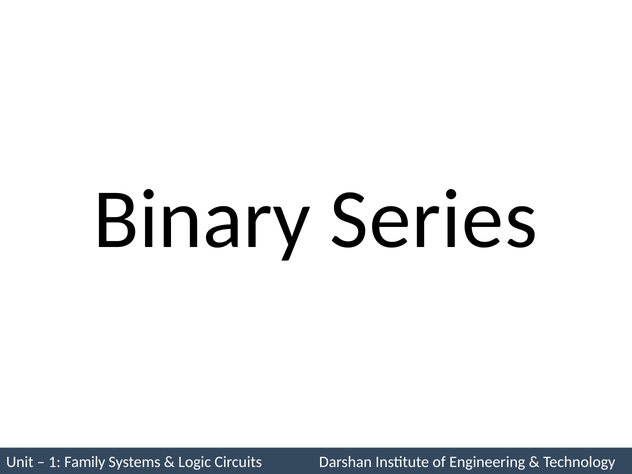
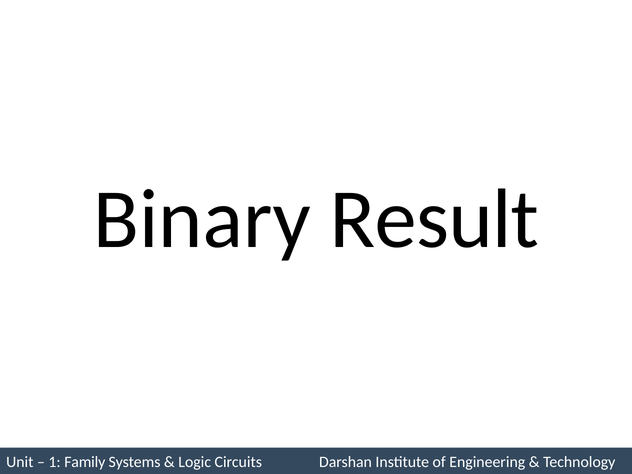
Series: Series -> Result (434, 219)
